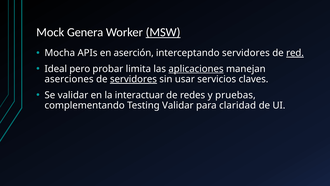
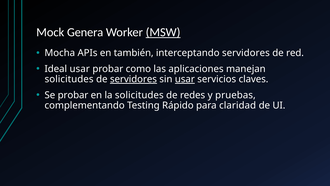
aserción: aserción -> también (134, 53)
red underline: present -> none (295, 53)
Ideal pero: pero -> usar (80, 69)
limita: limita -> como (138, 69)
aplicaciones underline: present -> none (196, 69)
aserciones: aserciones -> solicitudes (69, 79)
usar underline: none -> present (185, 79)
Se validar: validar -> probar (73, 95)
la interactuar: interactuar -> solicitudes (139, 95)
Testing Validar: Validar -> Rápido (178, 105)
